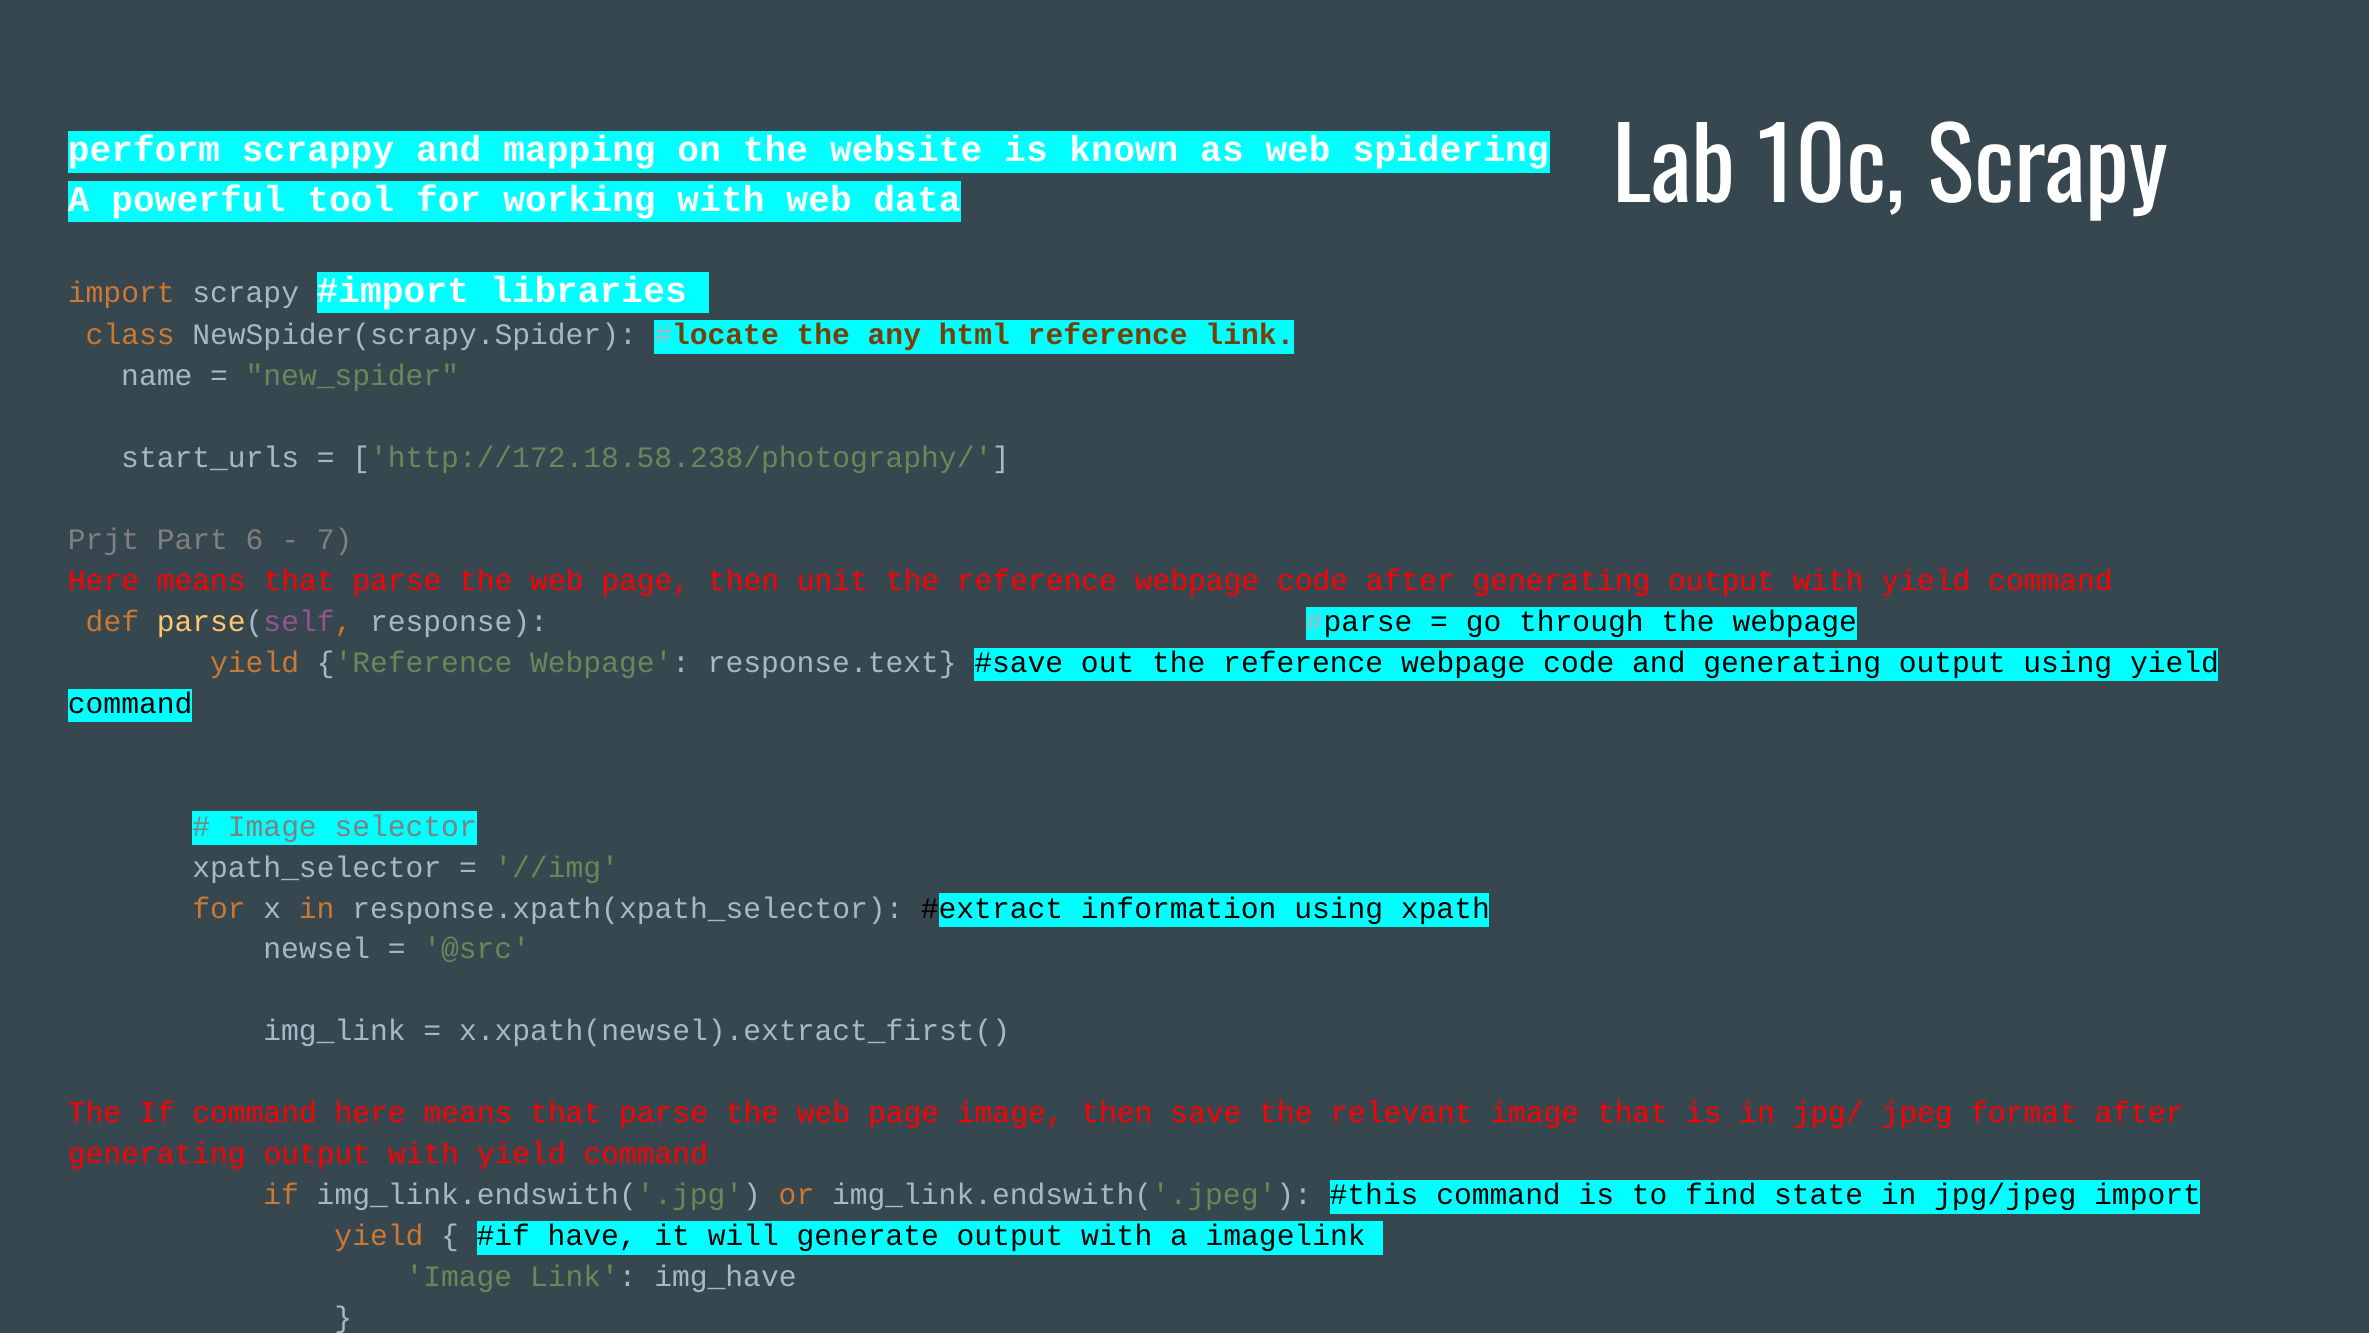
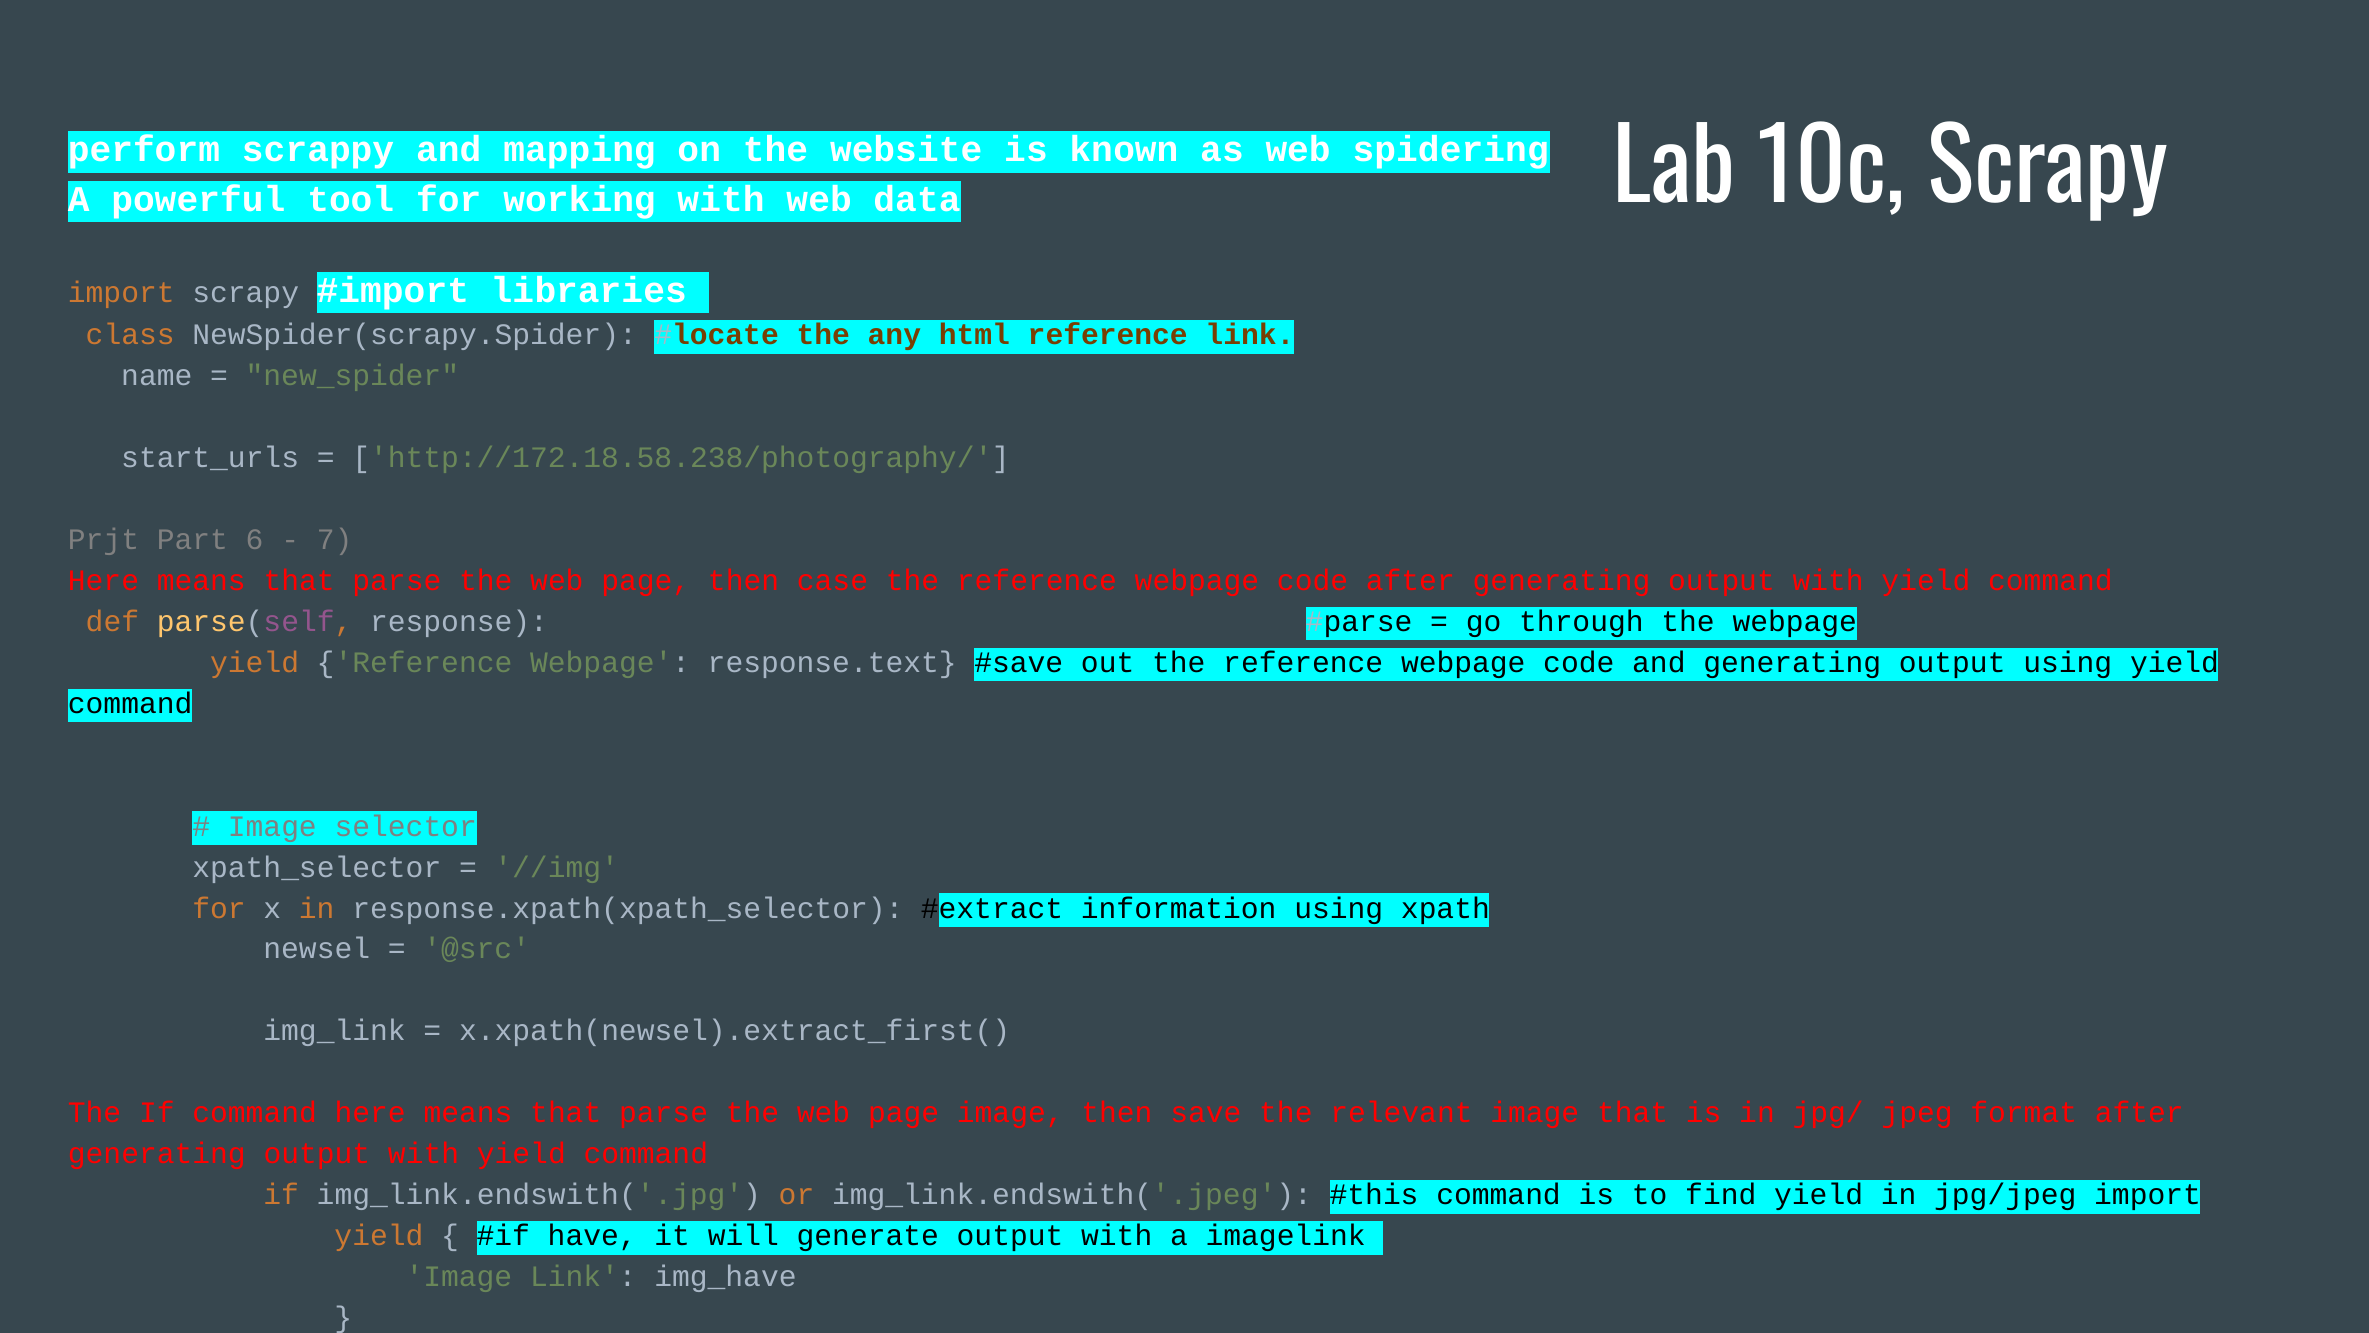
unit: unit -> case (832, 580)
find state: state -> yield (1819, 1195)
